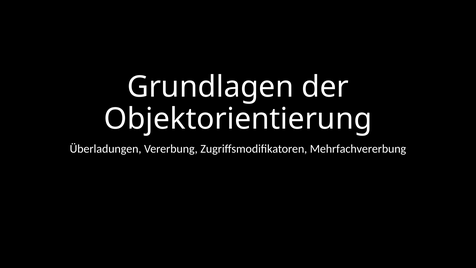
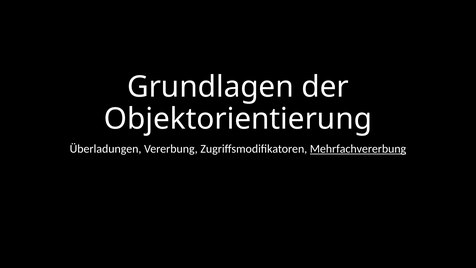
Mehrfachvererbung underline: none -> present (358, 149)
